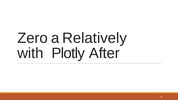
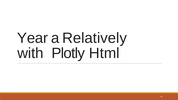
Zero: Zero -> Year (33, 38)
After: After -> Html (104, 53)
